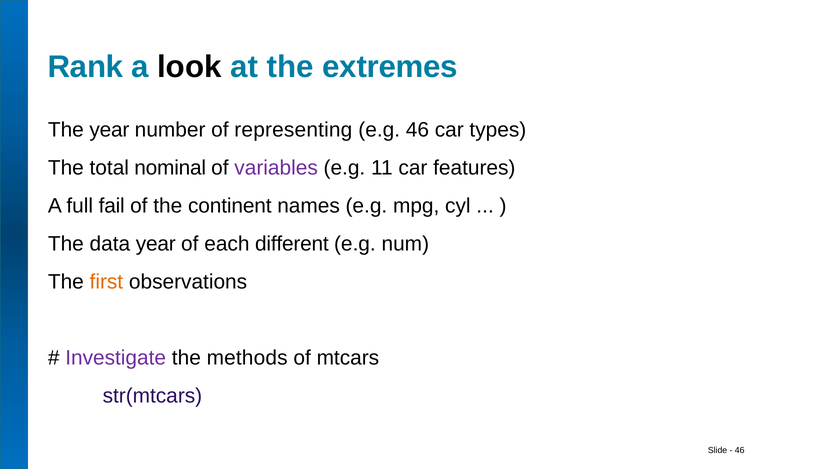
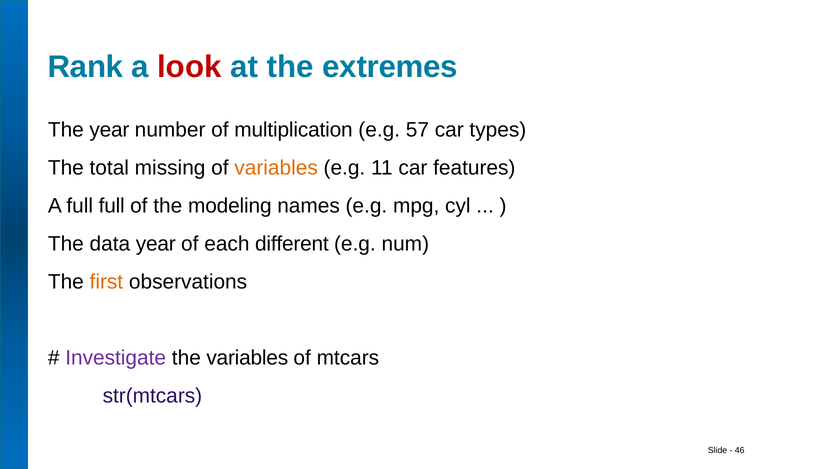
look colour: black -> red (189, 67)
representing: representing -> multiplication (294, 130)
e.g 46: 46 -> 57 (417, 130)
nominal: nominal -> missing (170, 168)
variables colour: purple -> orange (276, 168)
full fail: fail -> full (112, 206)
continent: continent -> modeling (230, 206)
the methods: methods -> variables (247, 358)
